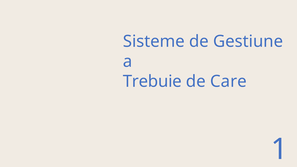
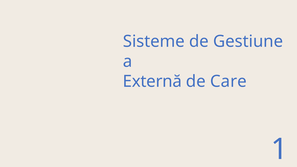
Trebuie: Trebuie -> Externă (152, 81)
